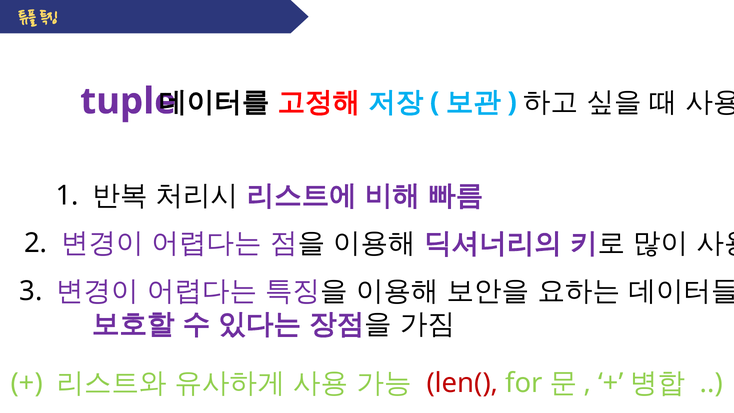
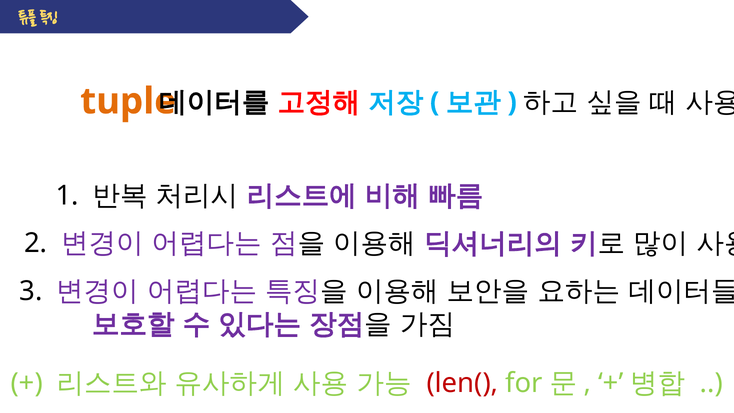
tuple colour: purple -> orange (128, 101)
